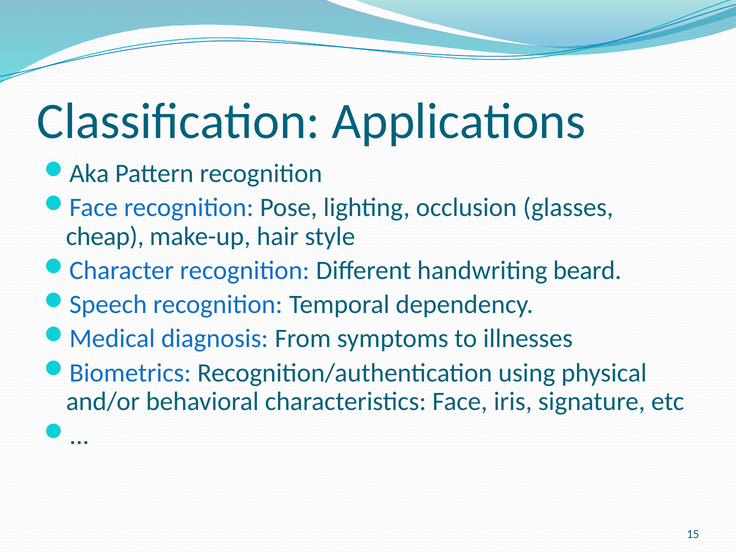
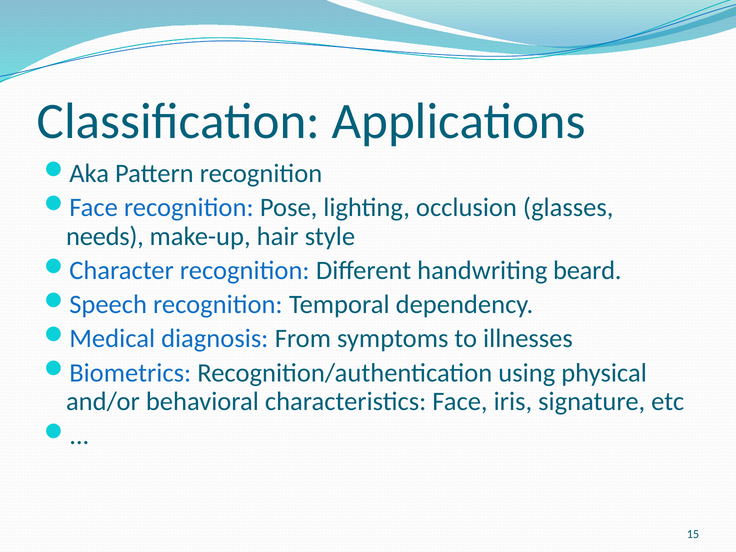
cheap: cheap -> needs (105, 236)
